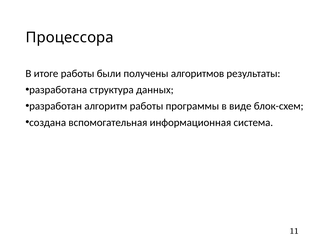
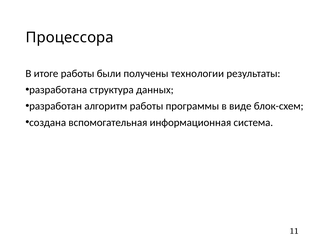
алгоритмов: алгоритмов -> технологии (197, 74)
